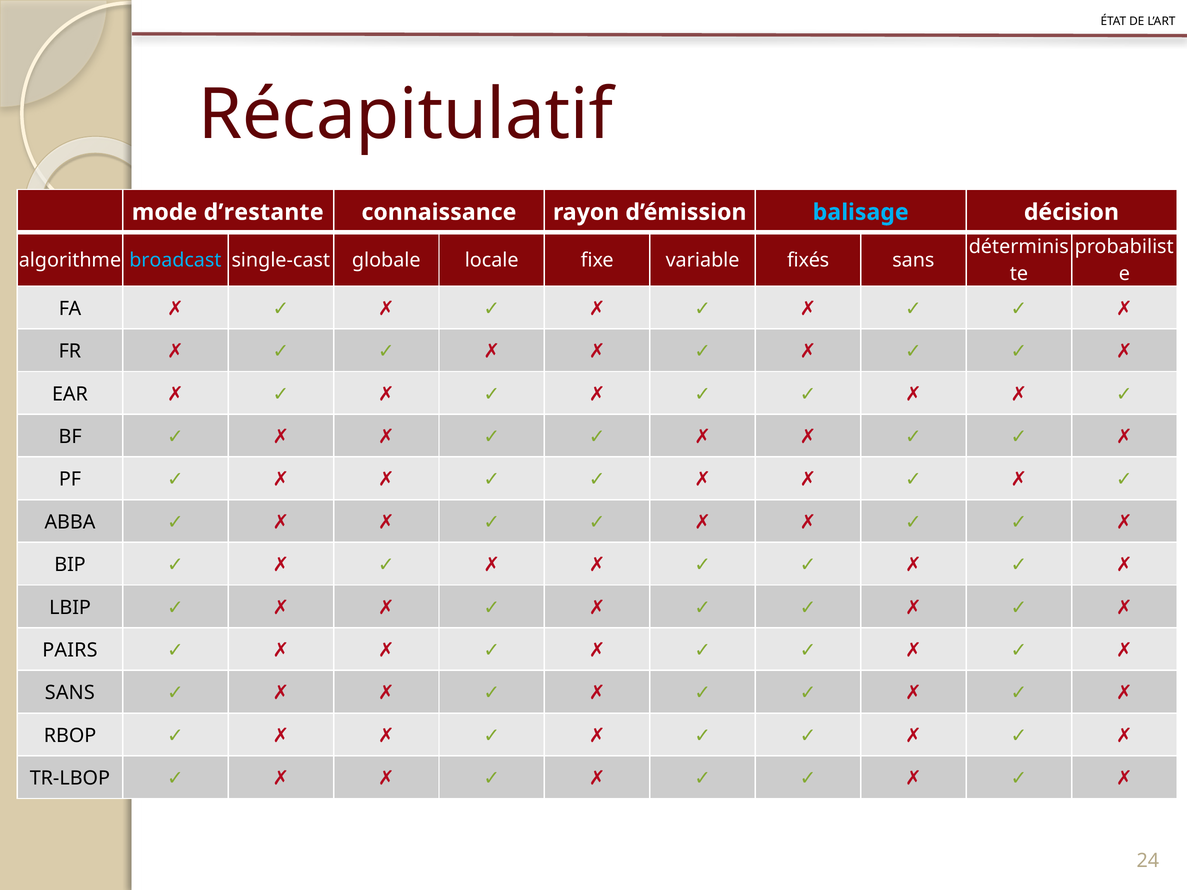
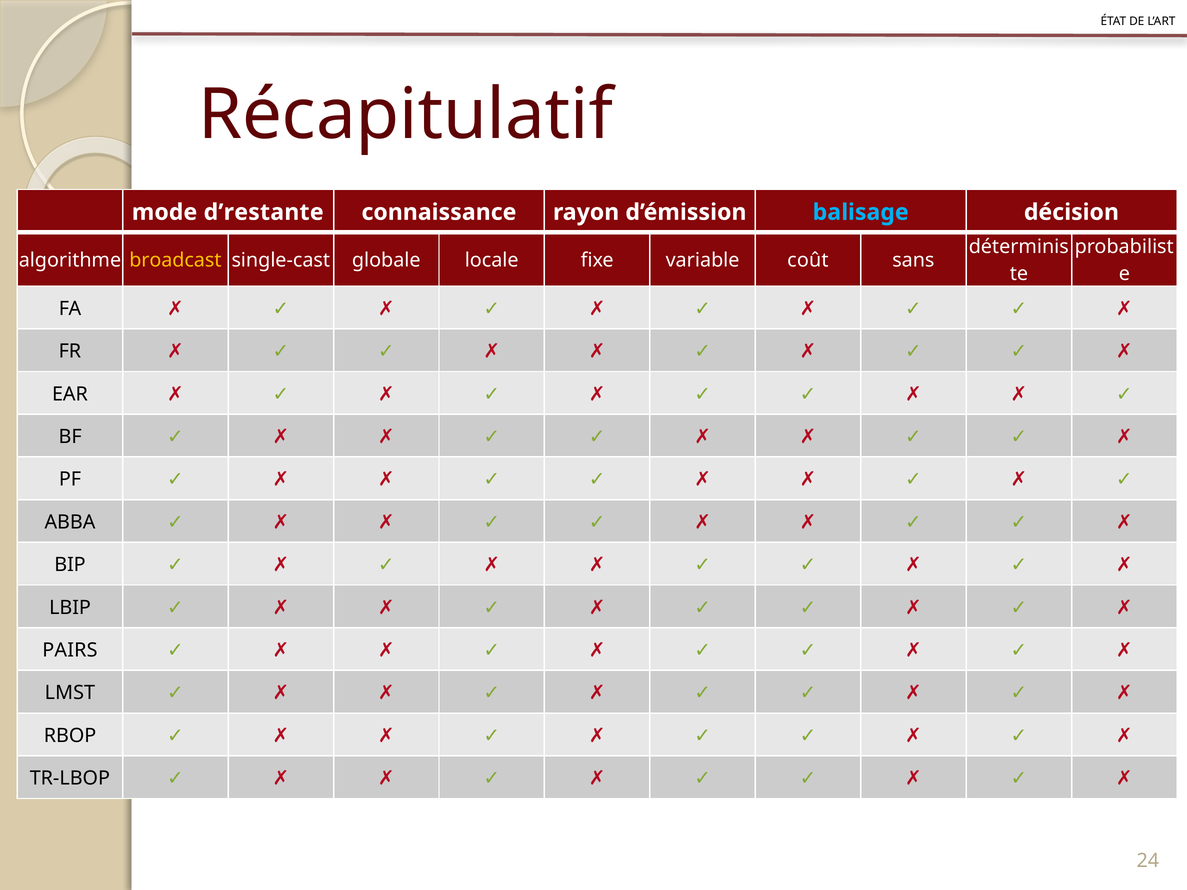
broadcast colour: light blue -> yellow (175, 260)
fixés: fixés -> coût (808, 260)
SANS: SANS -> LMST (70, 693)
